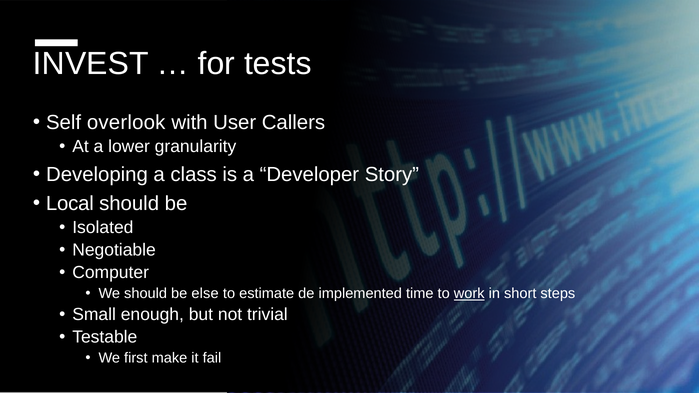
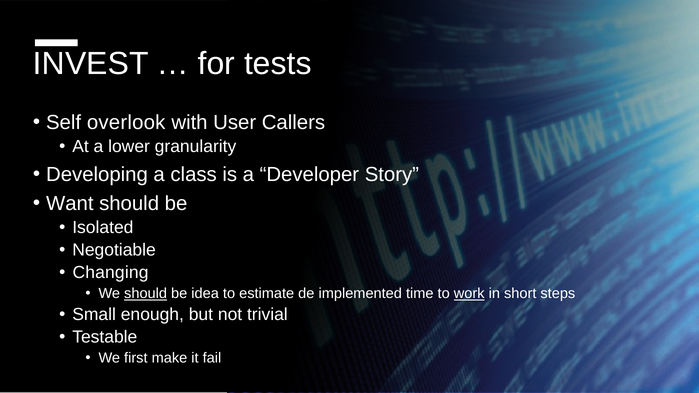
Local: Local -> Want (70, 204)
Computer: Computer -> Changing (111, 273)
should underline: none -> present (146, 294)
else: else -> idea (205, 294)
